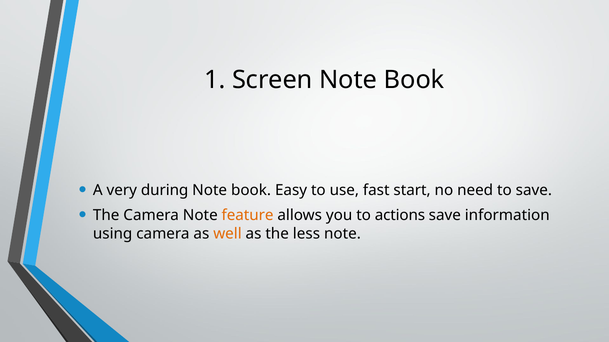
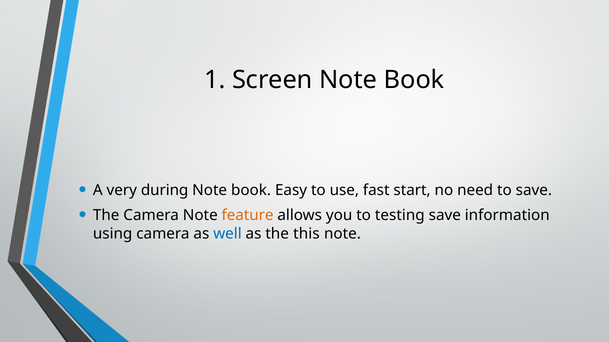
actions: actions -> testing (400, 216)
well colour: orange -> blue (227, 234)
less: less -> this (306, 234)
